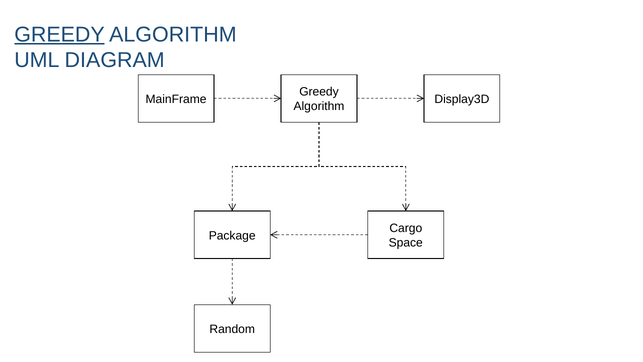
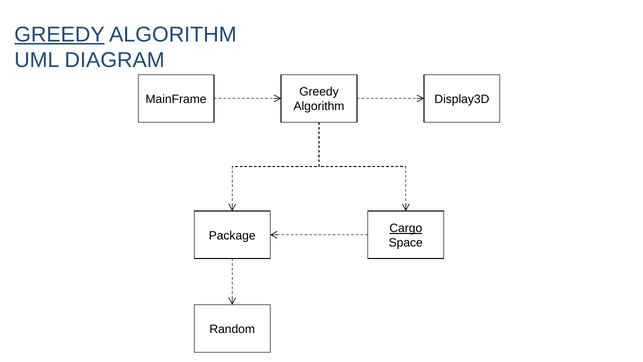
Cargo underline: none -> present (406, 228)
